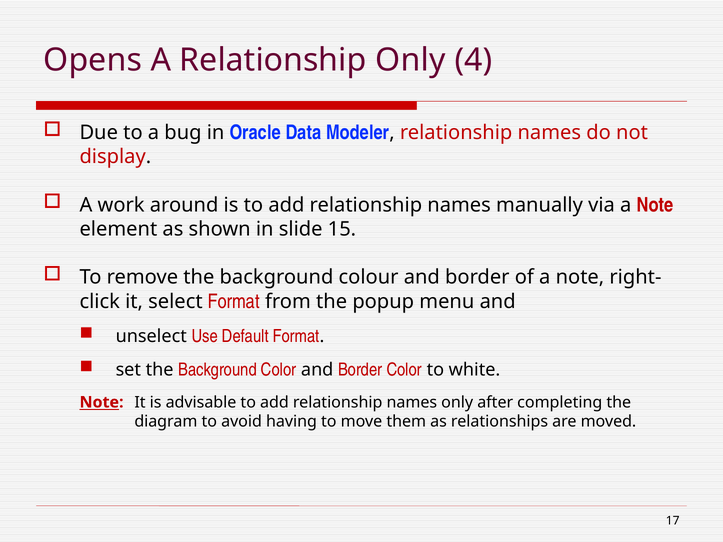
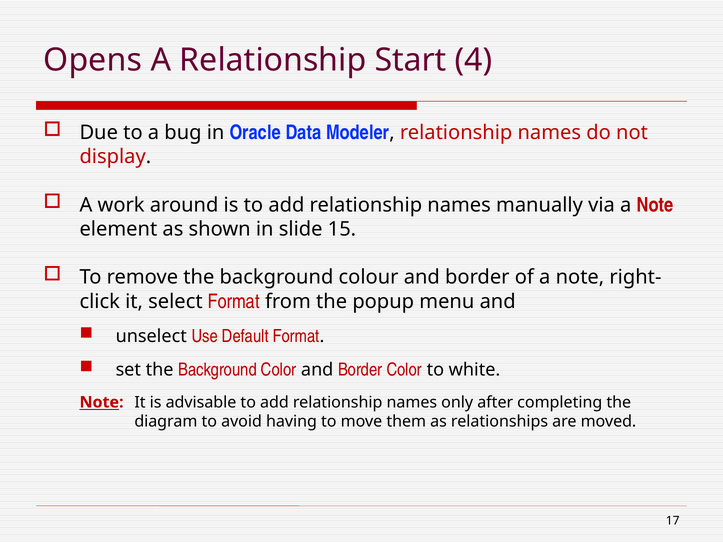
Relationship Only: Only -> Start (411, 60)
